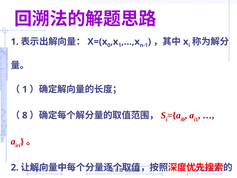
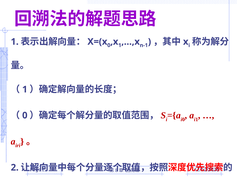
8: 8 -> 0 (25, 115)
